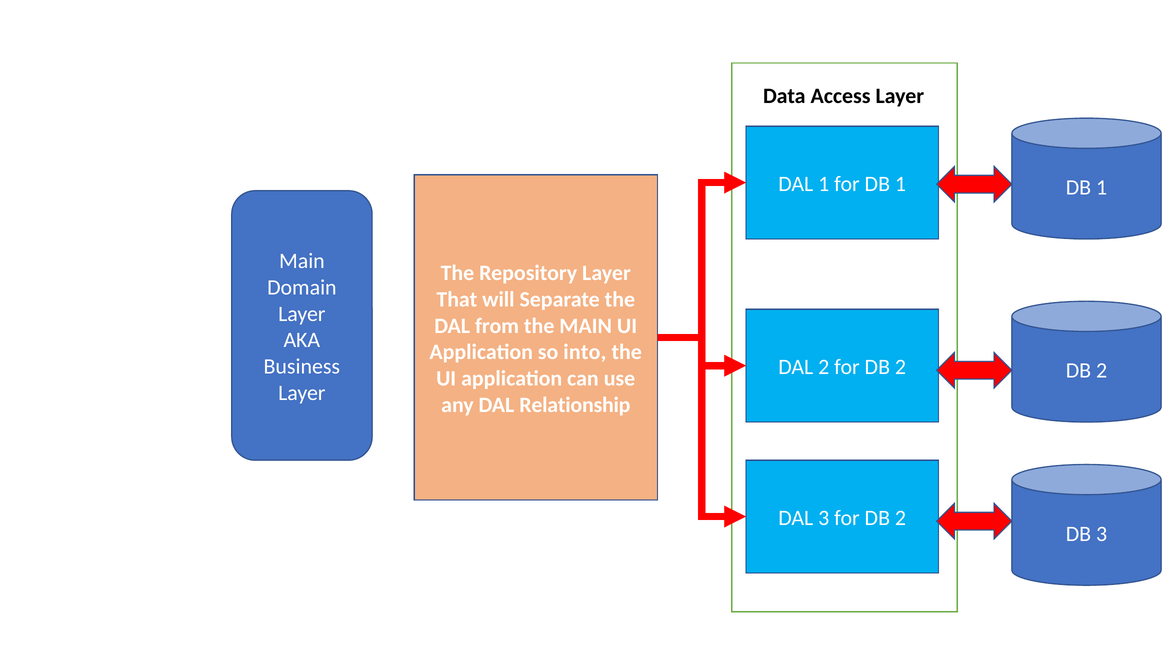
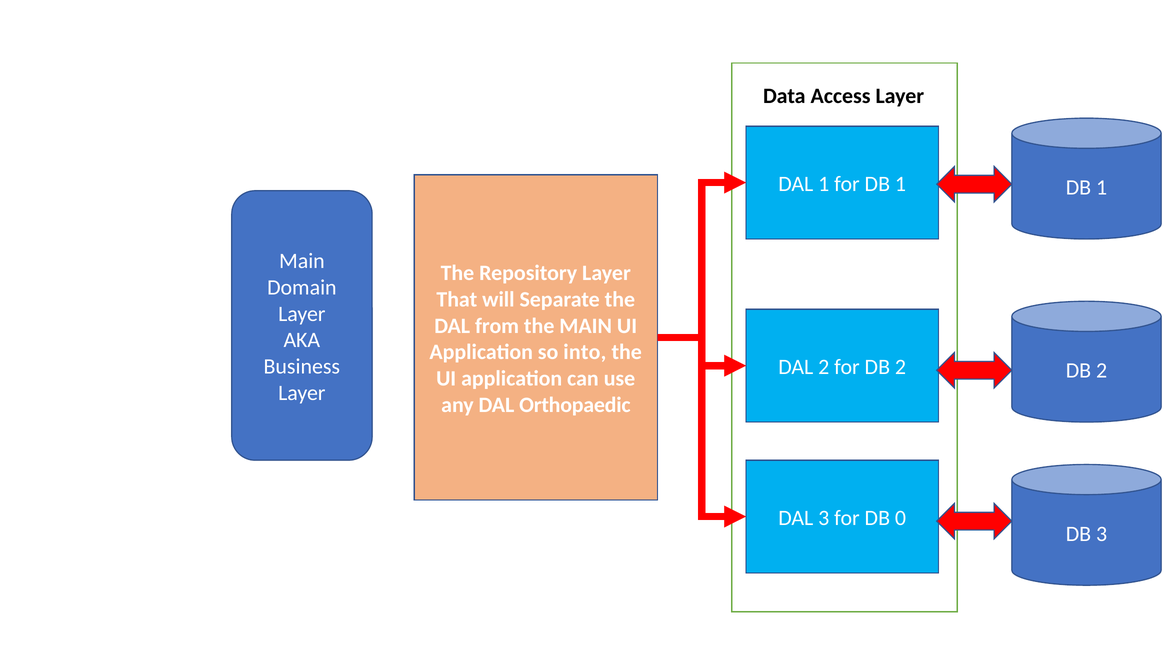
Relationship: Relationship -> Orthopaedic (575, 405)
3 for DB 2: 2 -> 0 (900, 518)
